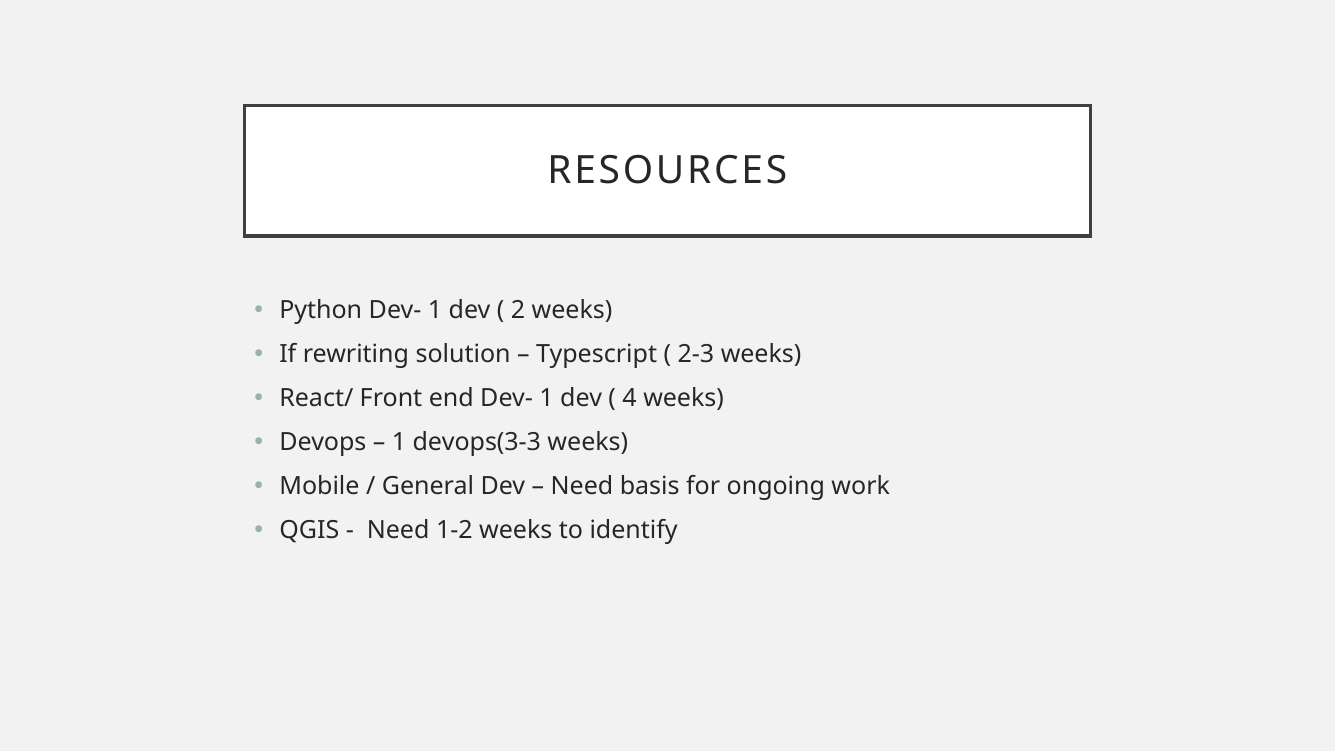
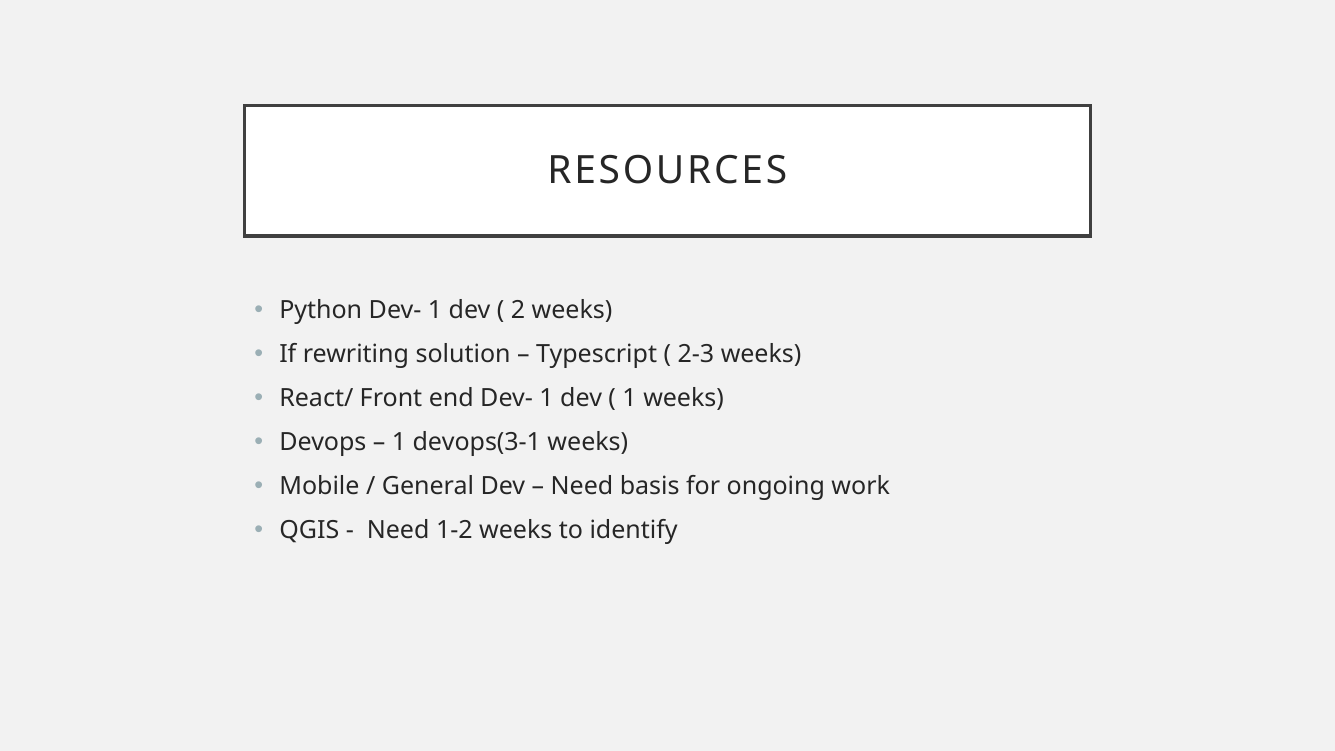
4: 4 -> 1 (630, 399)
devops(3-3: devops(3-3 -> devops(3-1 (477, 442)
